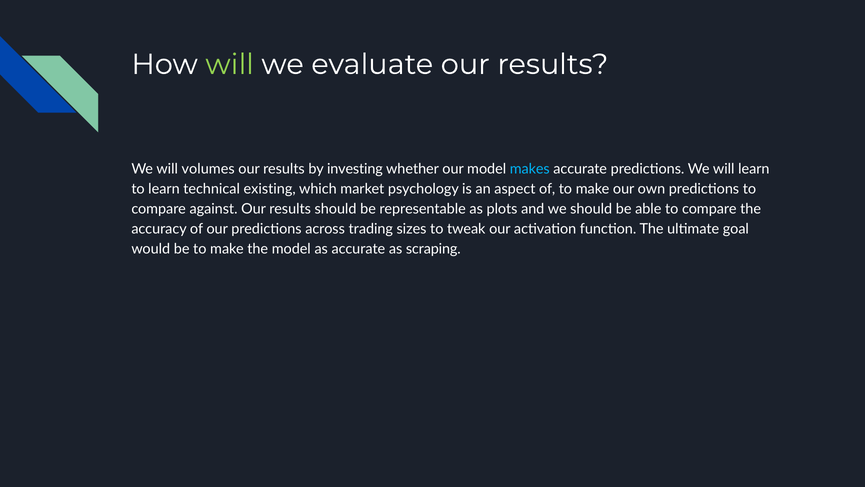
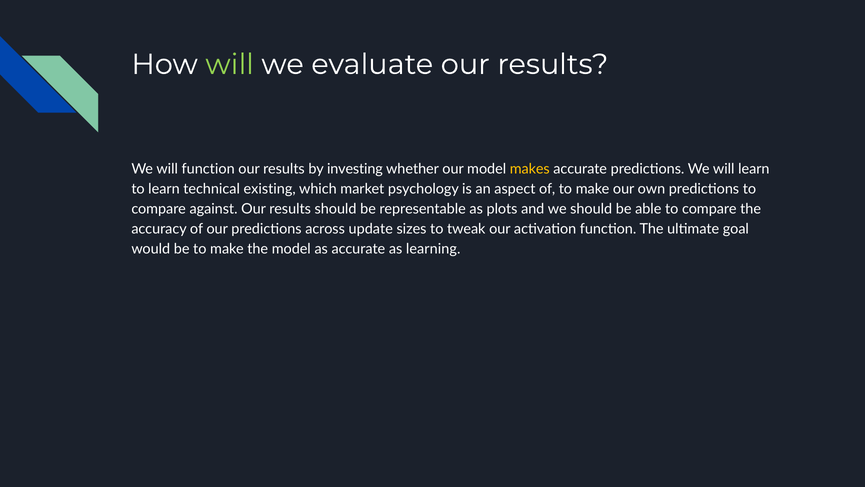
will volumes: volumes -> function (208, 169)
makes colour: light blue -> yellow (530, 169)
trading: trading -> update (371, 229)
scraping: scraping -> learning (433, 249)
